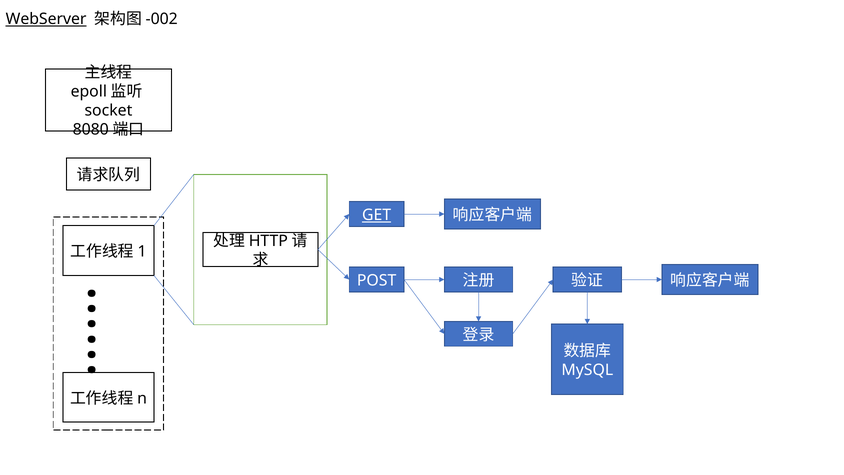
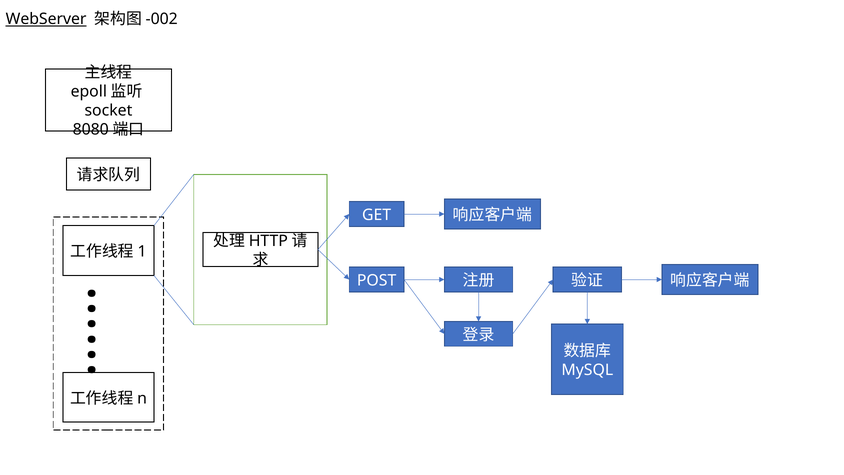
GET underline: present -> none (377, 215)
